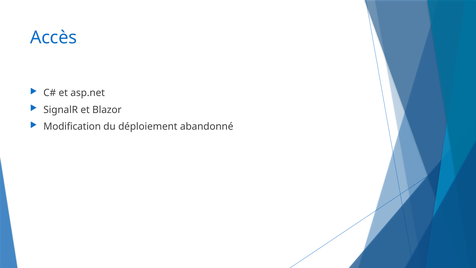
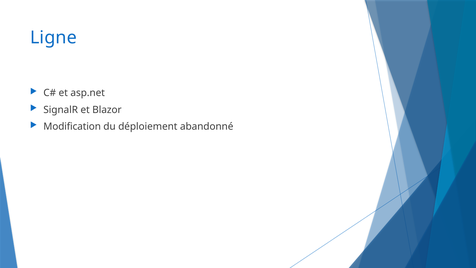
Accès: Accès -> Ligne (53, 38)
